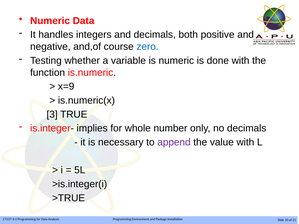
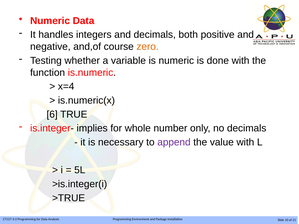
zero colour: blue -> orange (148, 47)
x=9: x=9 -> x=4 (66, 87)
3: 3 -> 6 (52, 114)
